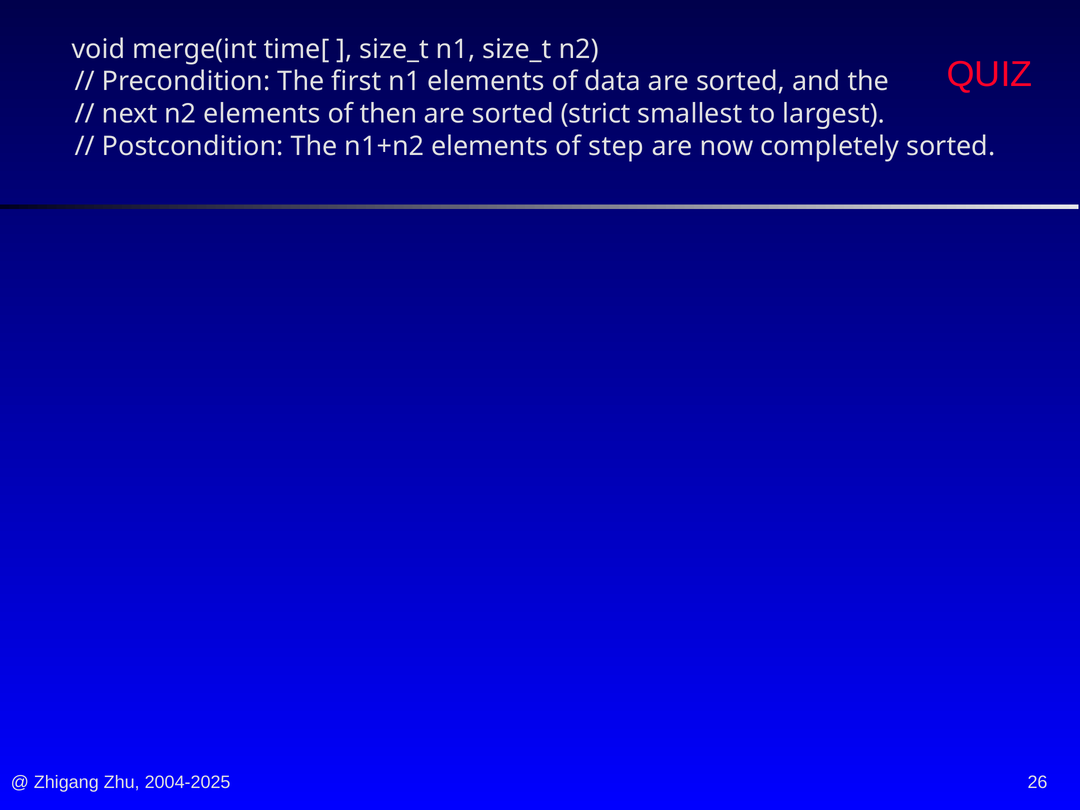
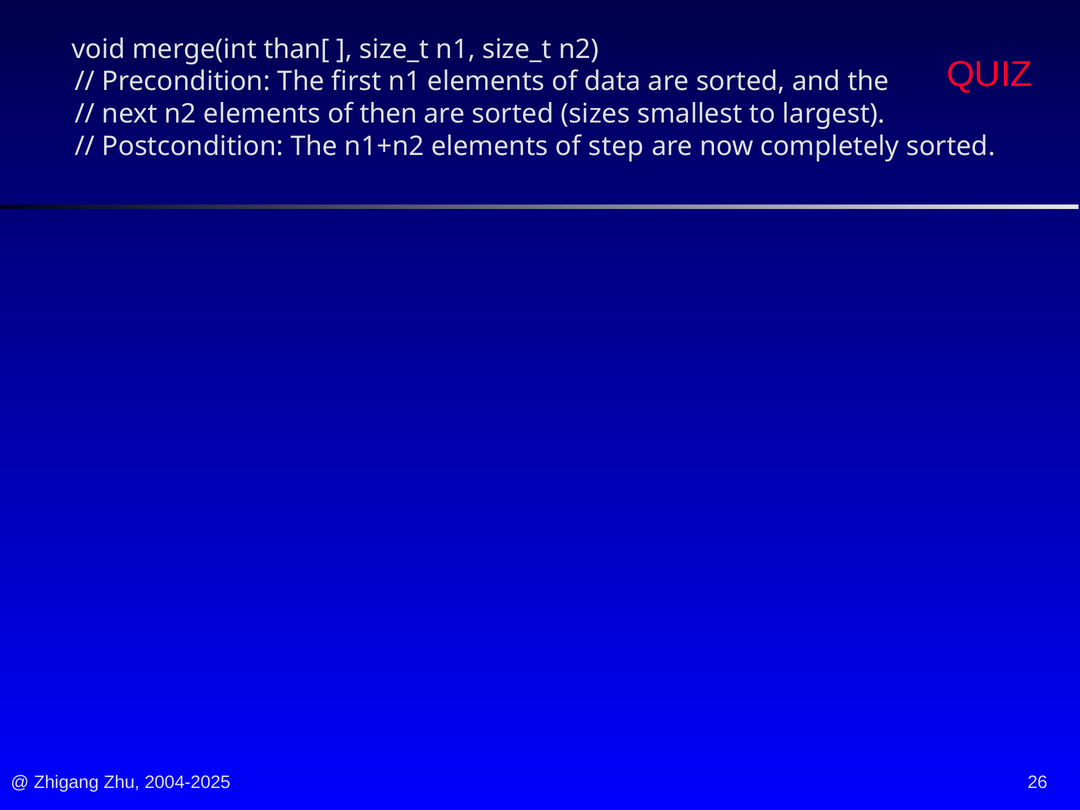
time[: time[ -> than[ (297, 49)
strict: strict -> sizes (595, 114)
